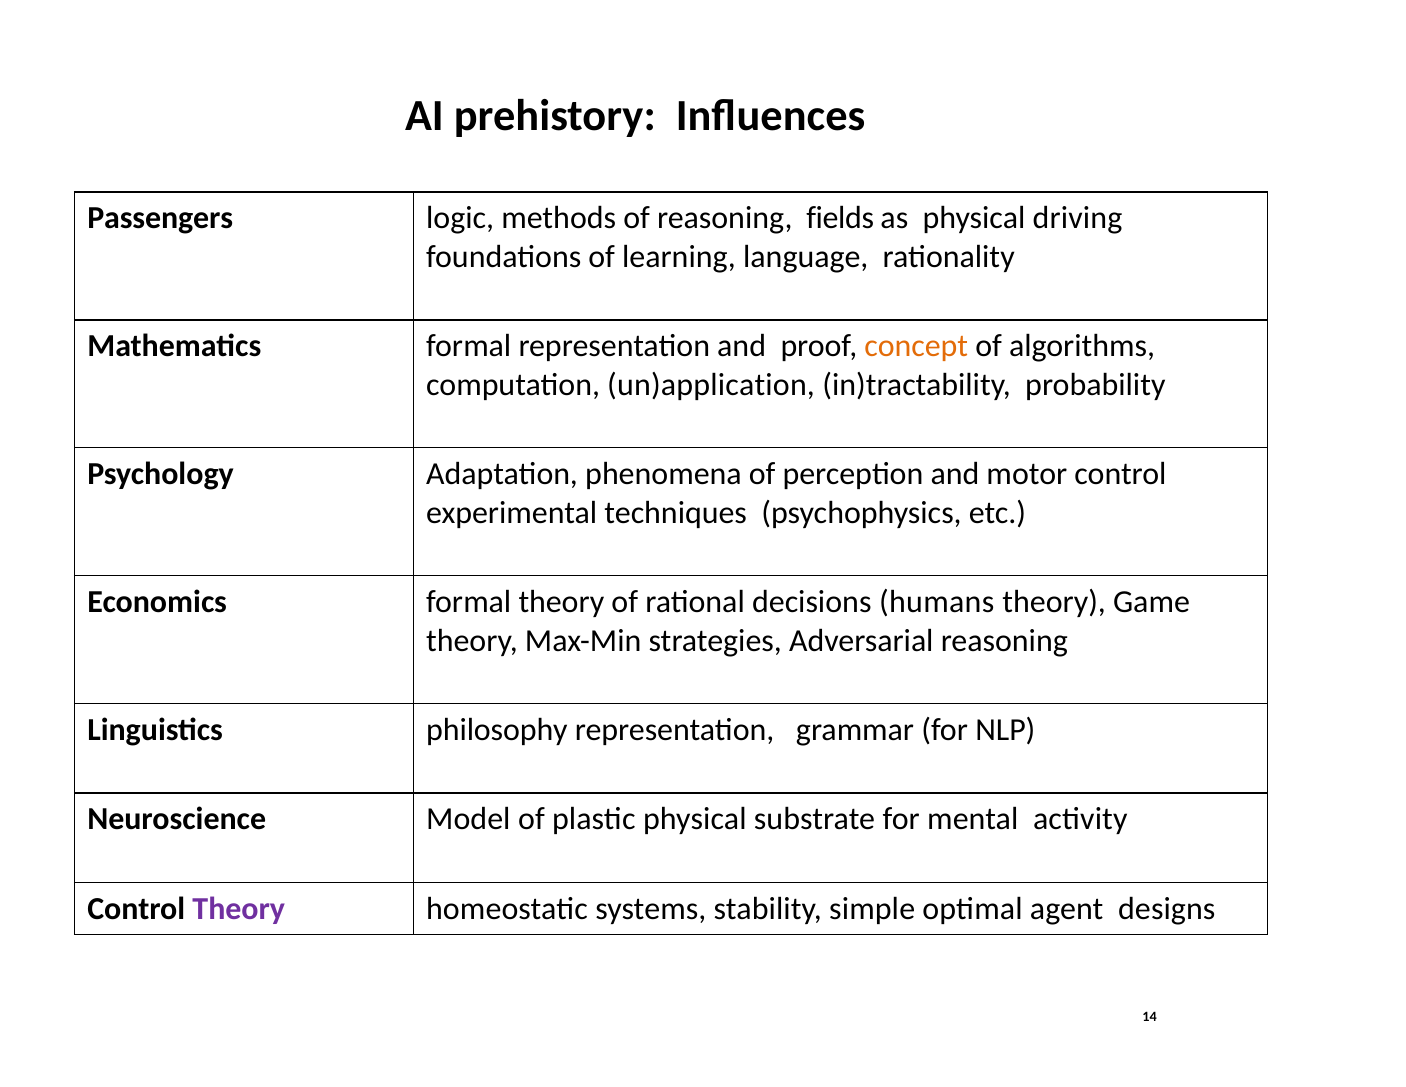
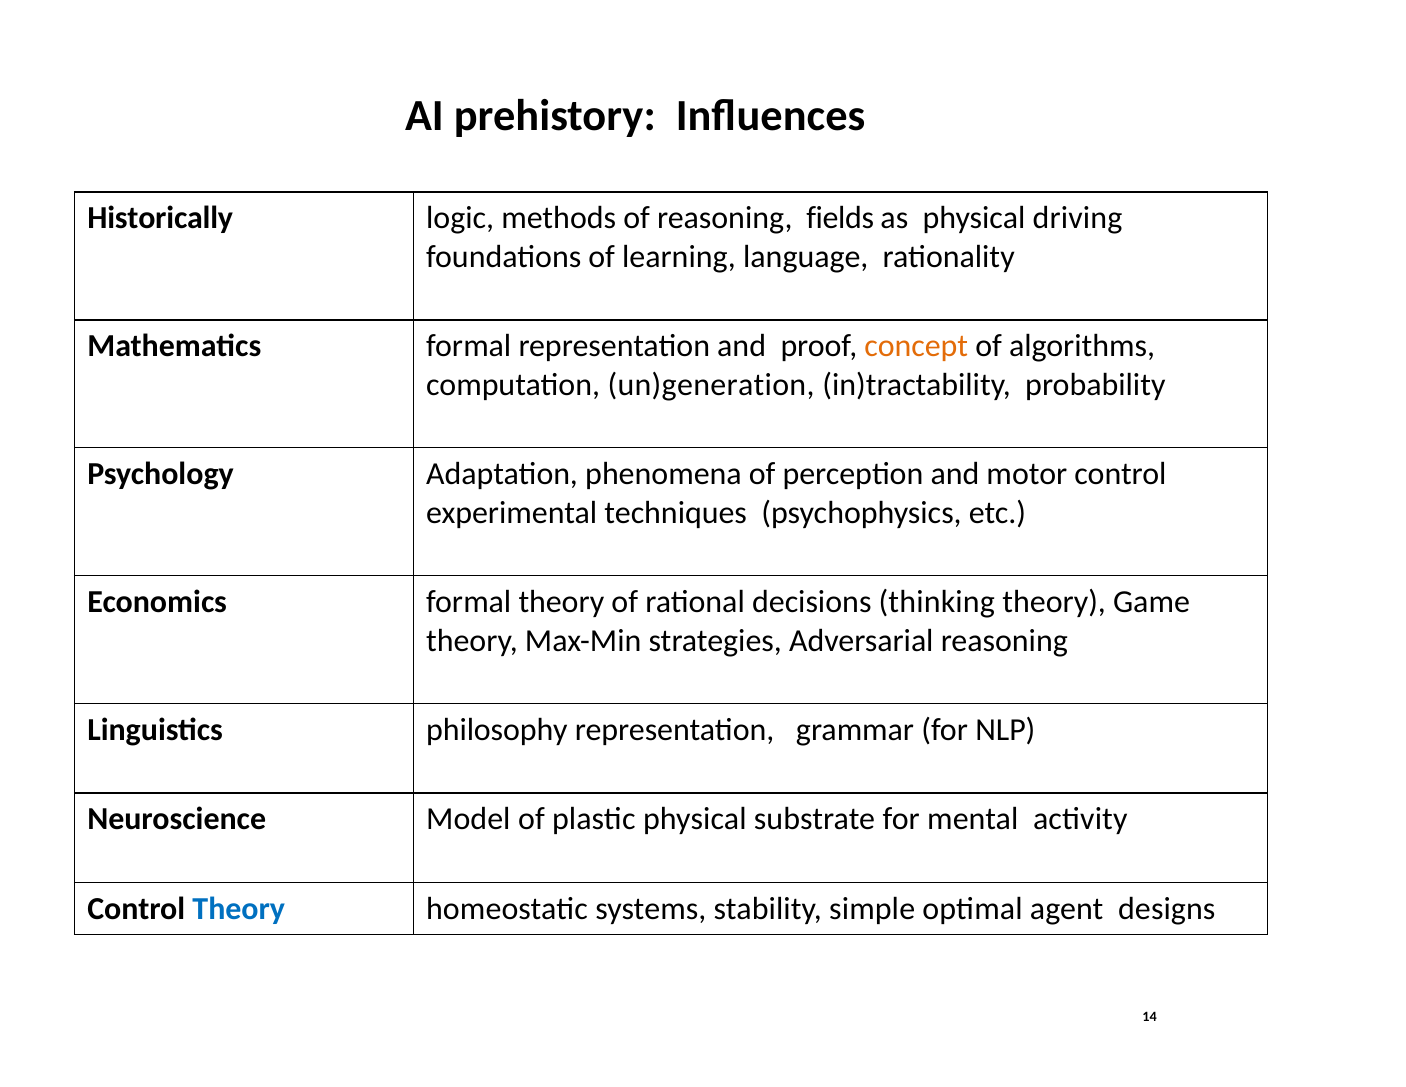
Passengers: Passengers -> Historically (160, 218)
un)application: un)application -> un)generation (711, 385)
humans: humans -> thinking (937, 602)
Theory colour: purple -> blue (239, 909)
